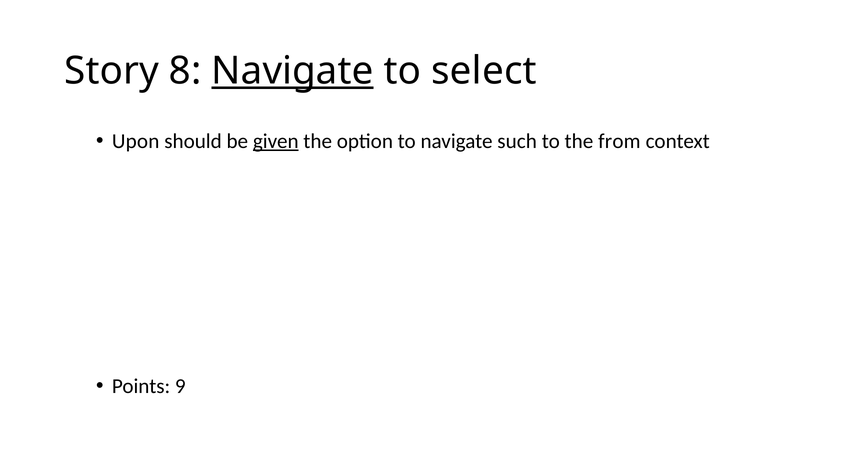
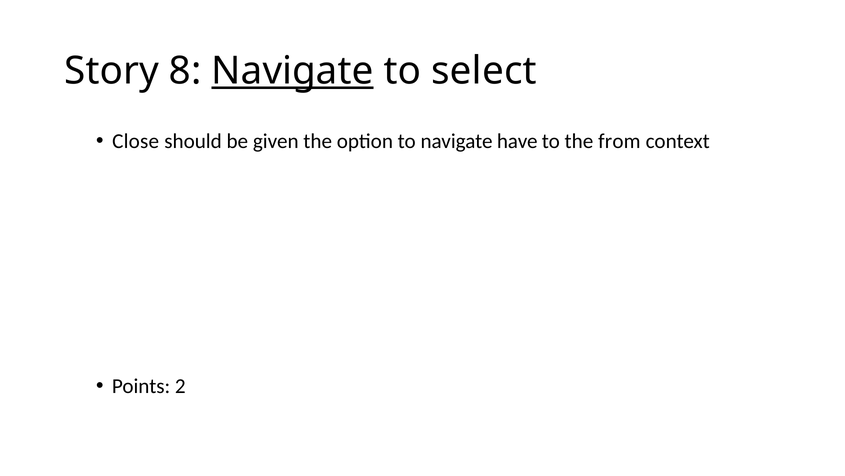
Upon: Upon -> Close (136, 141)
given underline: present -> none (276, 141)
such: such -> have (517, 141)
9: 9 -> 2 (180, 386)
